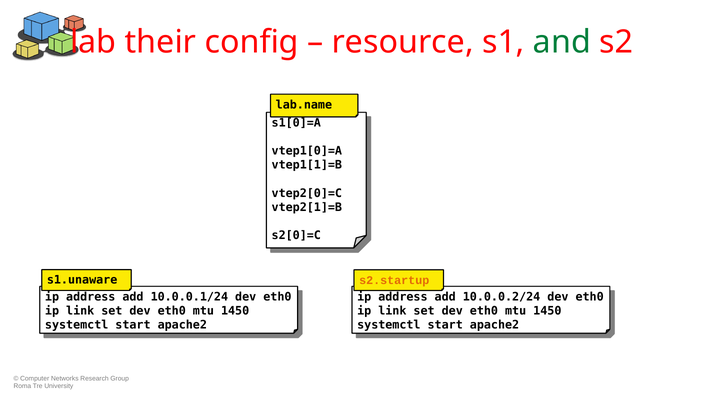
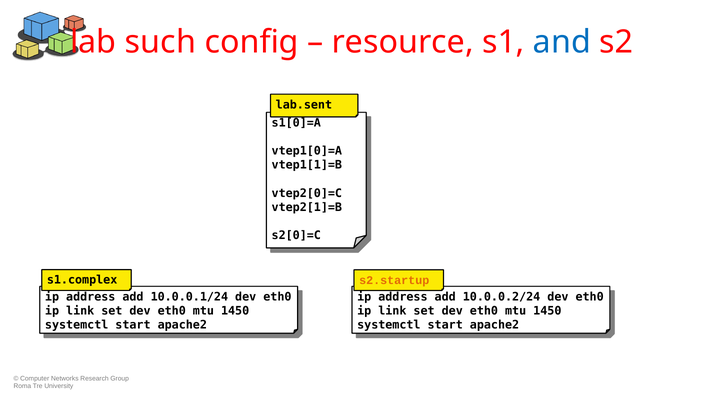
their: their -> such (160, 42)
and colour: green -> blue (562, 42)
lab.name: lab.name -> lab.sent (304, 105)
s1.unaware: s1.unaware -> s1.complex (82, 280)
